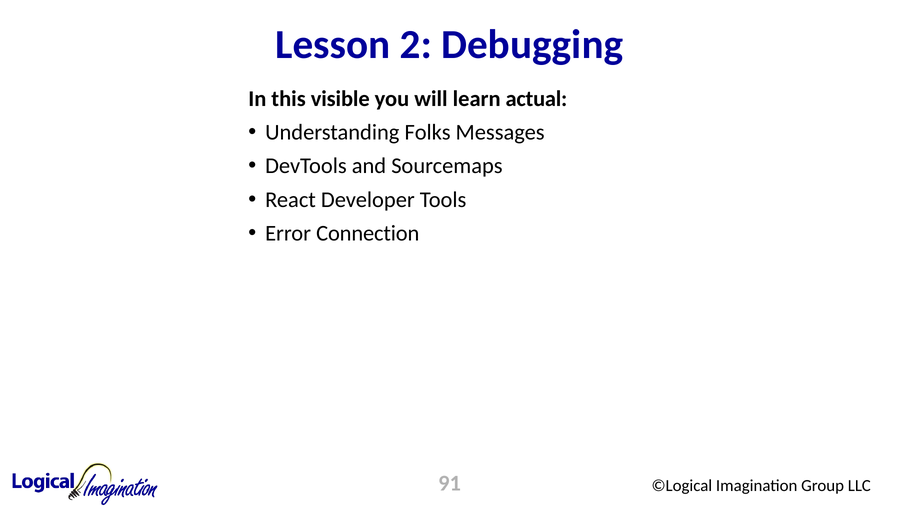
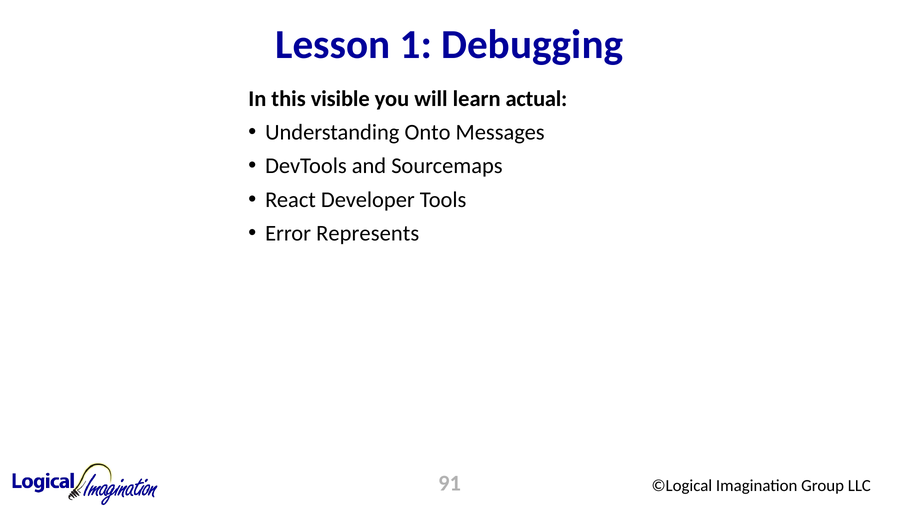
2: 2 -> 1 (416, 45)
Folks: Folks -> Onto (428, 132)
Connection: Connection -> Represents (368, 233)
